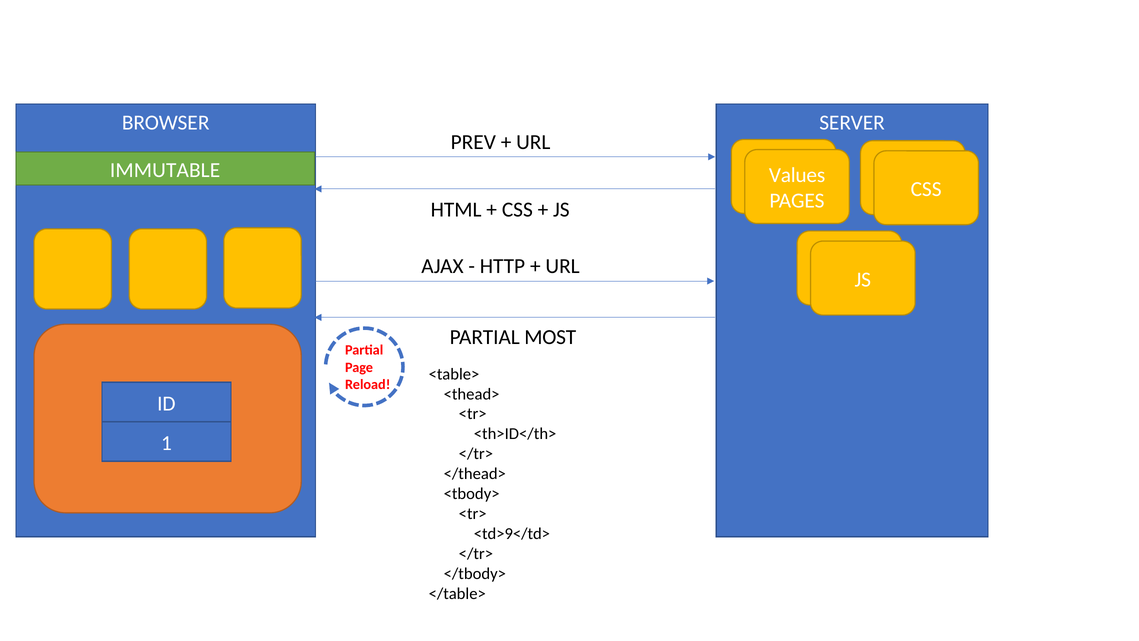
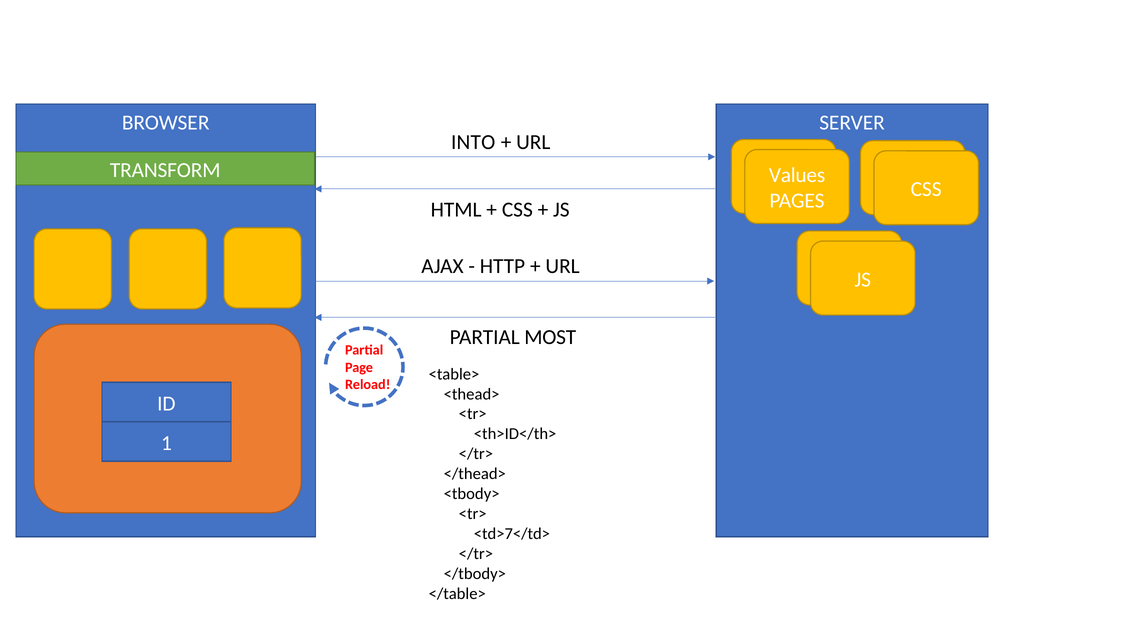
PREV: PREV -> INTO (473, 142)
IMMUTABLE: IMMUTABLE -> TRANSFORM (165, 170)
<td>9</td>: <td>9</td> -> <td>7</td> (512, 533)
